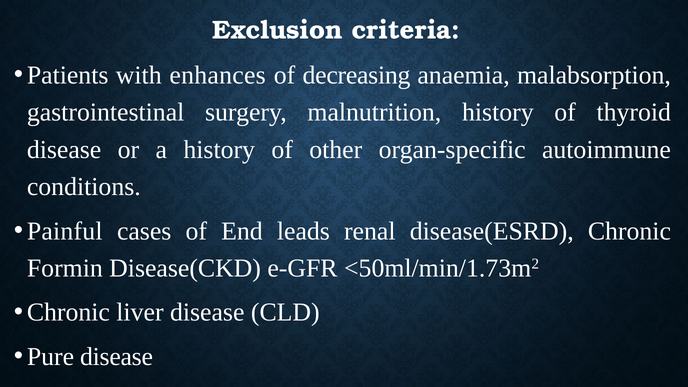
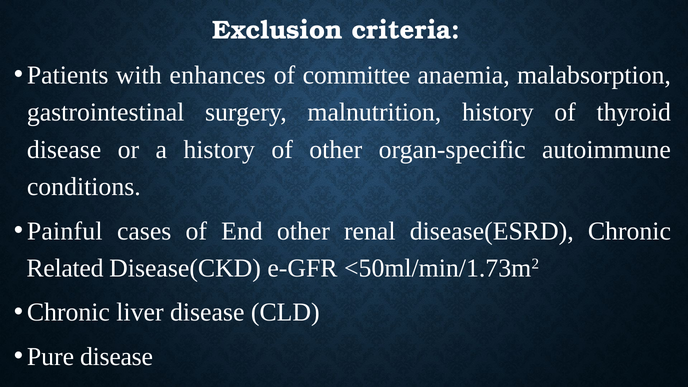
decreasing: decreasing -> committee (356, 75)
End leads: leads -> other (303, 231)
Formin: Formin -> Related (65, 268)
